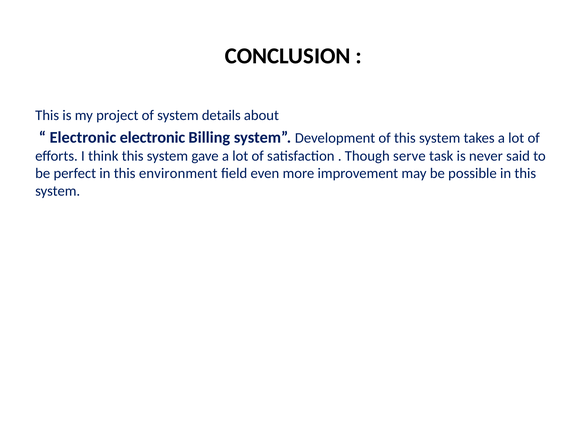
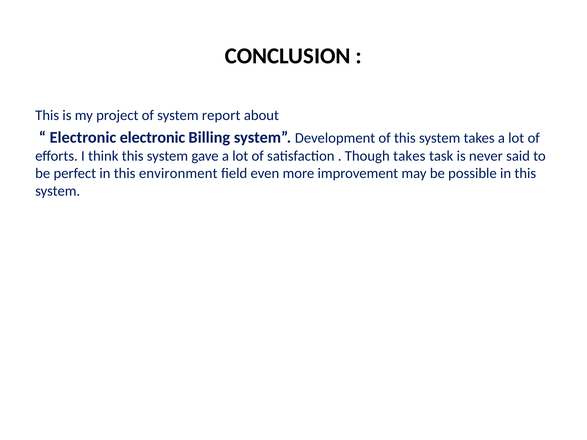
details: details -> report (221, 115)
Though serve: serve -> takes (409, 156)
